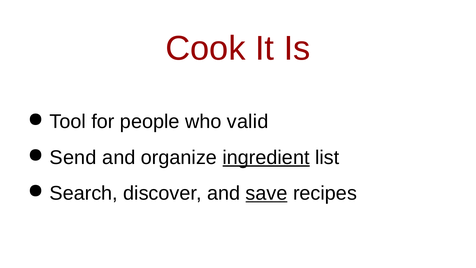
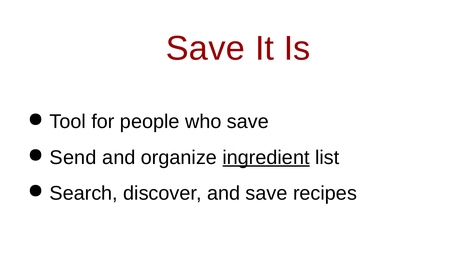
Cook: Cook -> Save (205, 49)
who valid: valid -> save (248, 122)
save underline: present -> none (267, 193)
